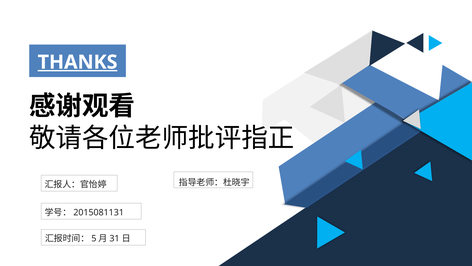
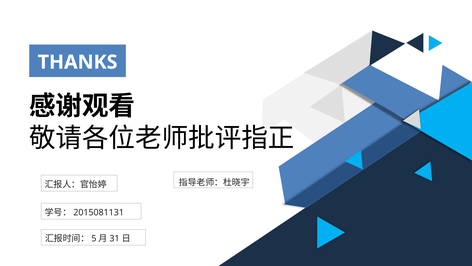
THANKS underline: present -> none (78, 62)
